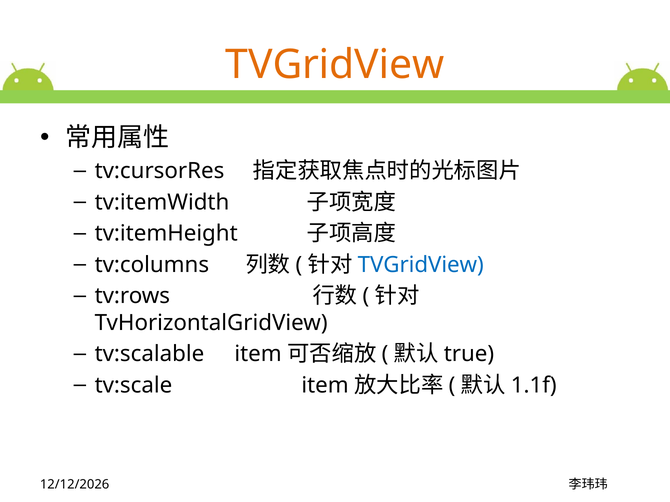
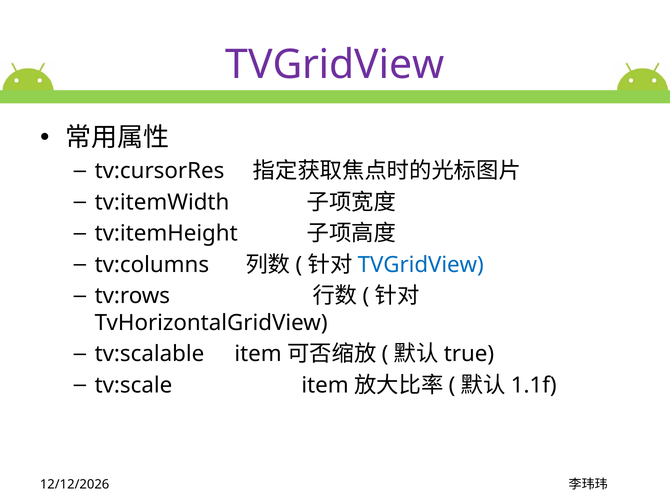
TVGridView colour: orange -> purple (335, 65)
